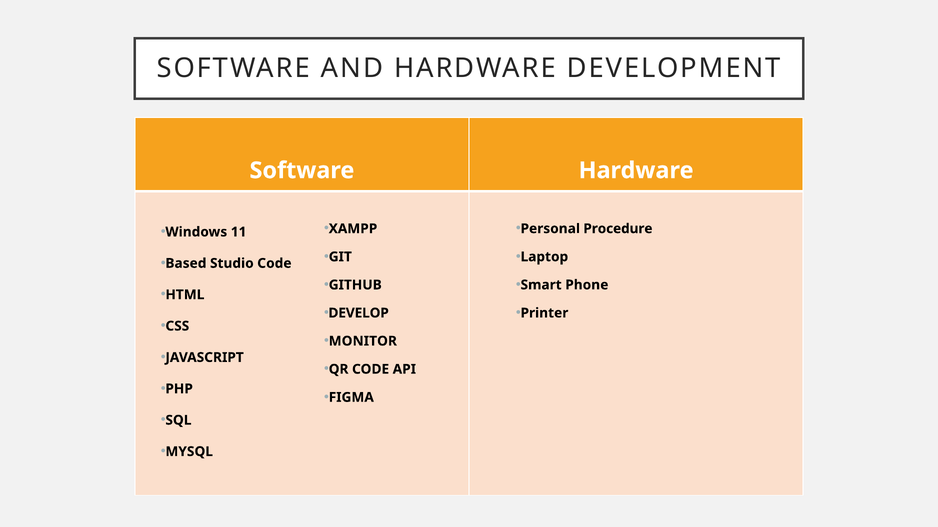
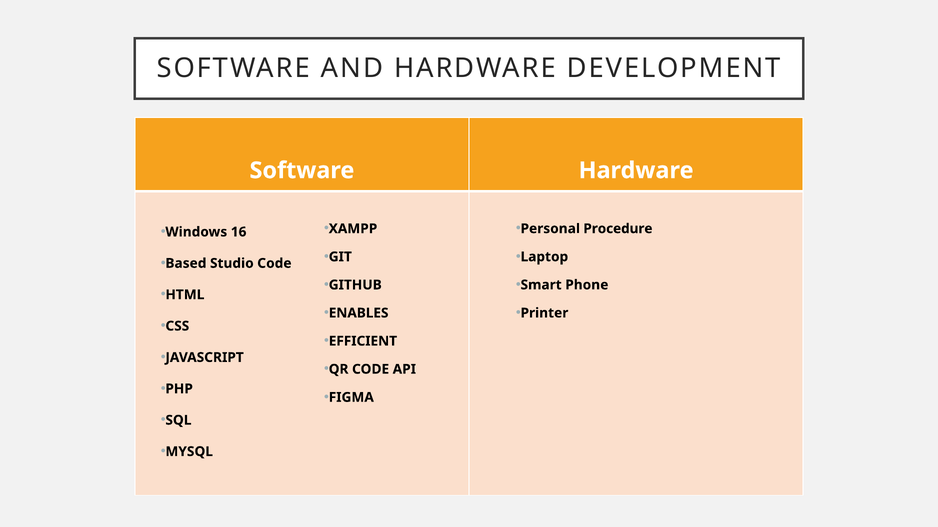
11: 11 -> 16 (239, 232)
DEVELOP: DEVELOP -> ENABLES (359, 313)
MONITOR: MONITOR -> EFFICIENT (363, 341)
